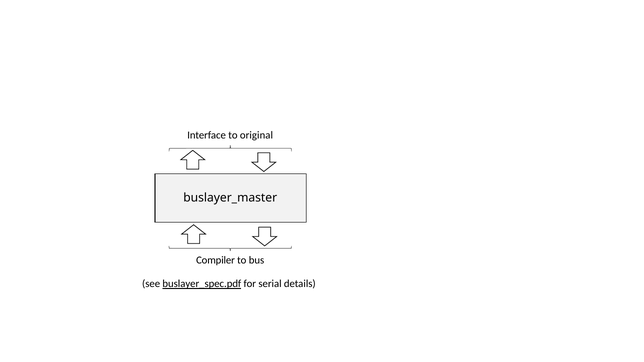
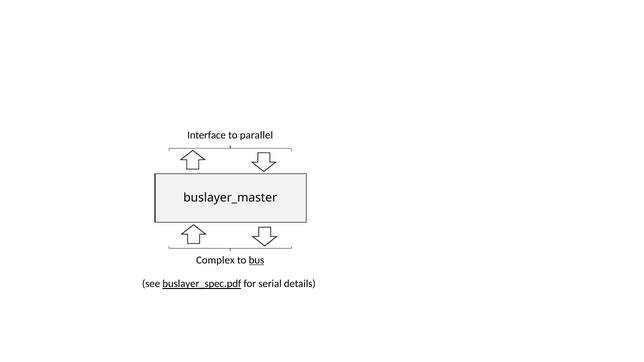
original: original -> parallel (256, 135)
Compiler: Compiler -> Complex (215, 260)
bus underline: none -> present (256, 260)
